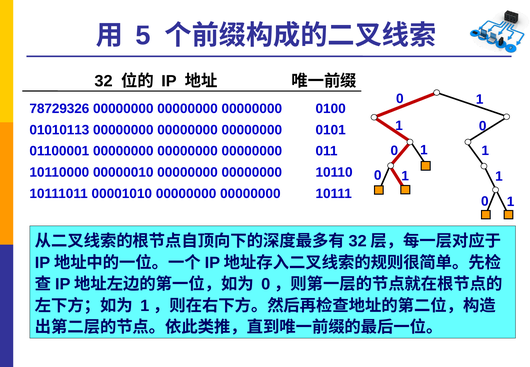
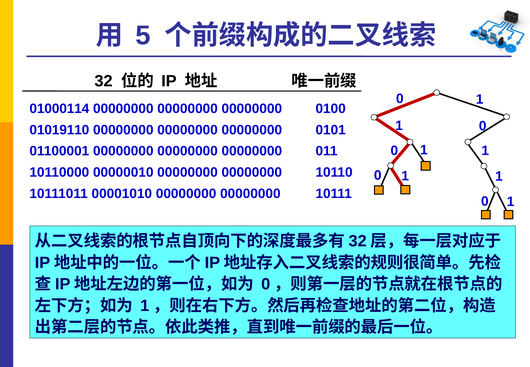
78729326: 78729326 -> 01000114 (59, 109)
01010113: 01010113 -> 01019110 (59, 130)
